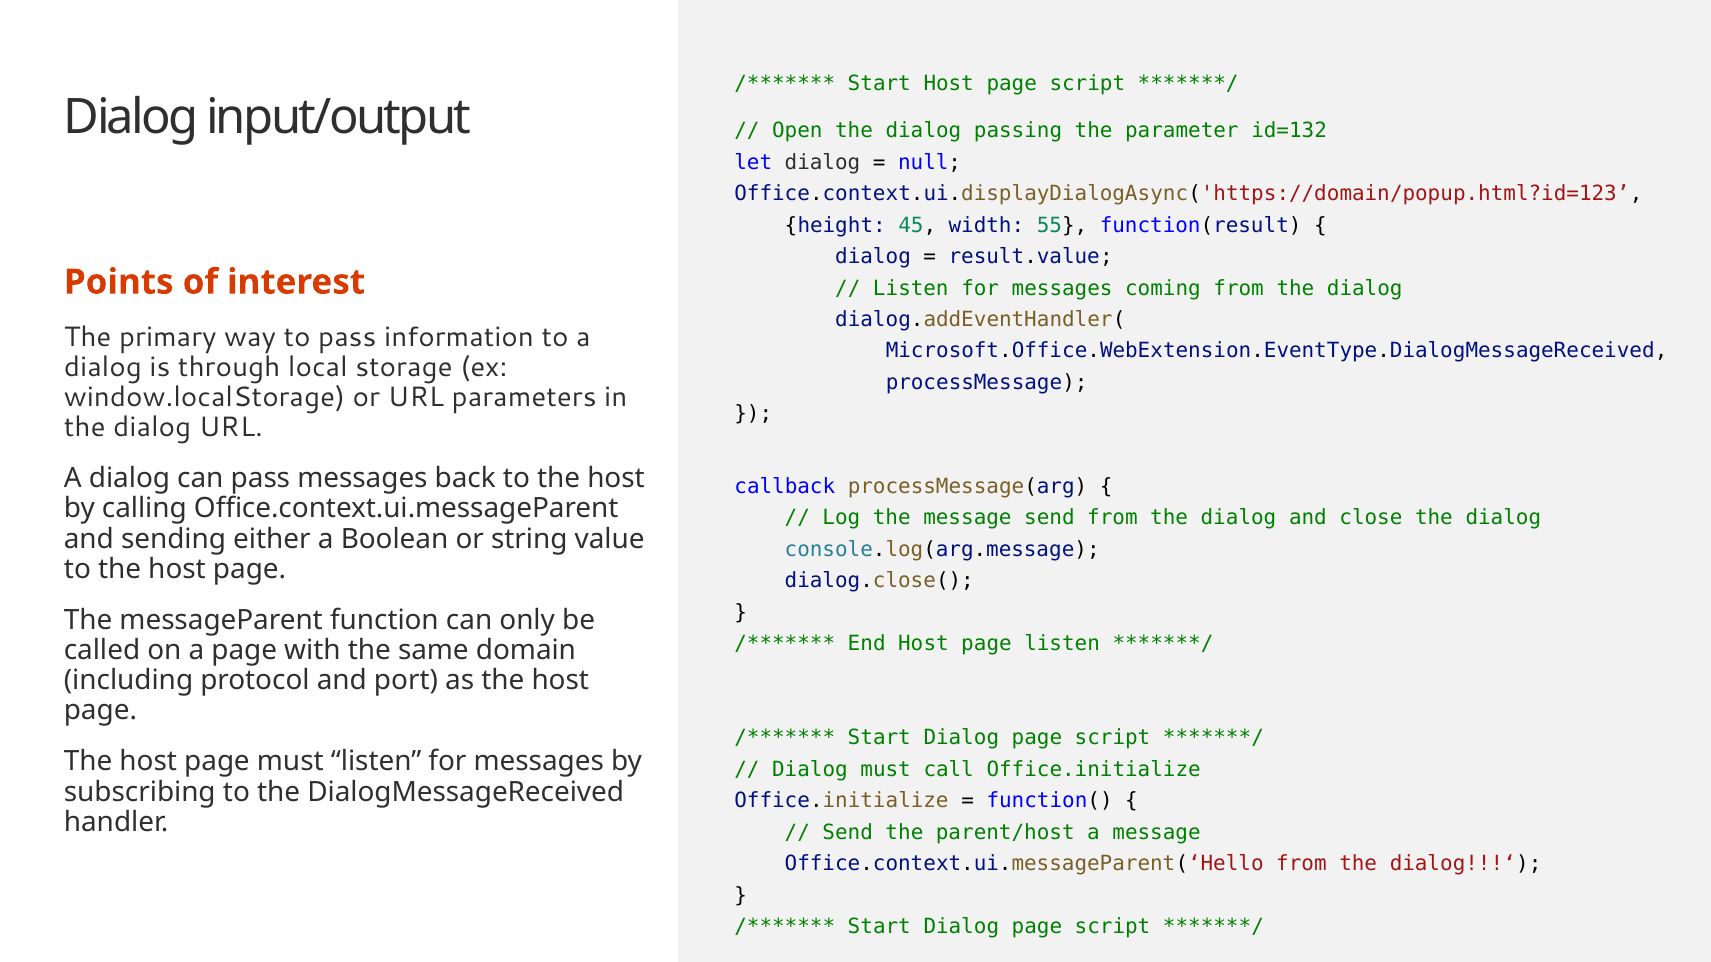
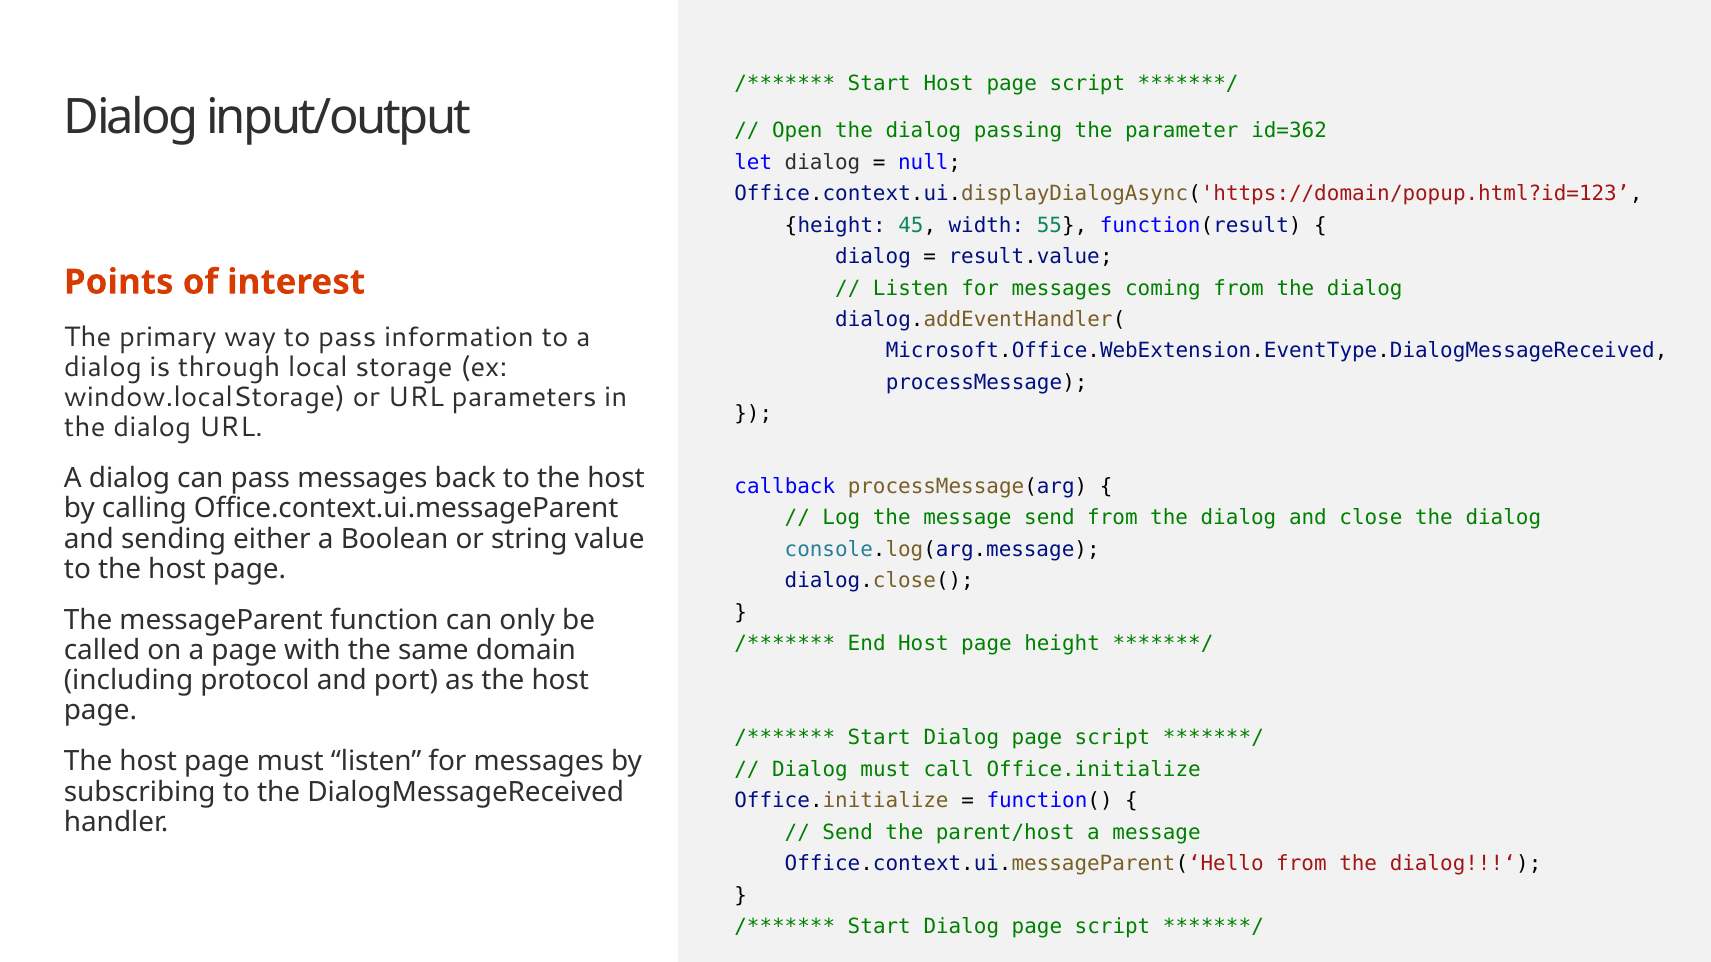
id=132: id=132 -> id=362 (1289, 131)
page listen: listen -> height (1062, 644)
